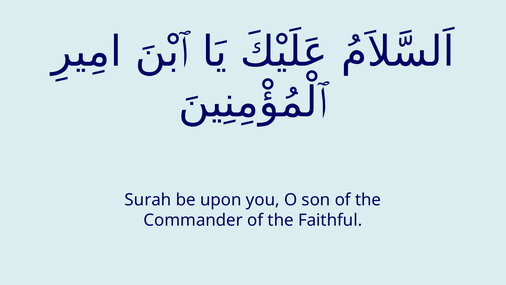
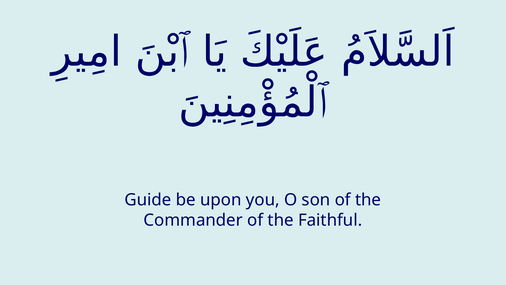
Surah: Surah -> Guide (148, 200)
